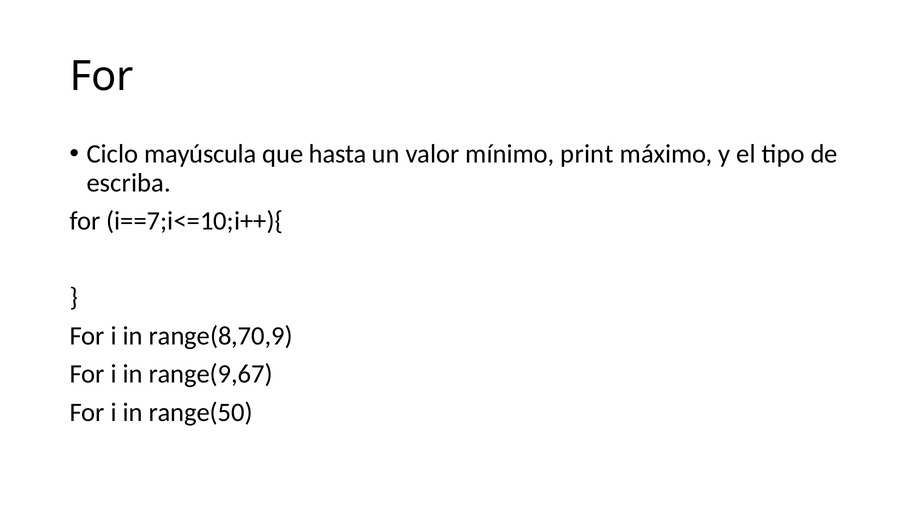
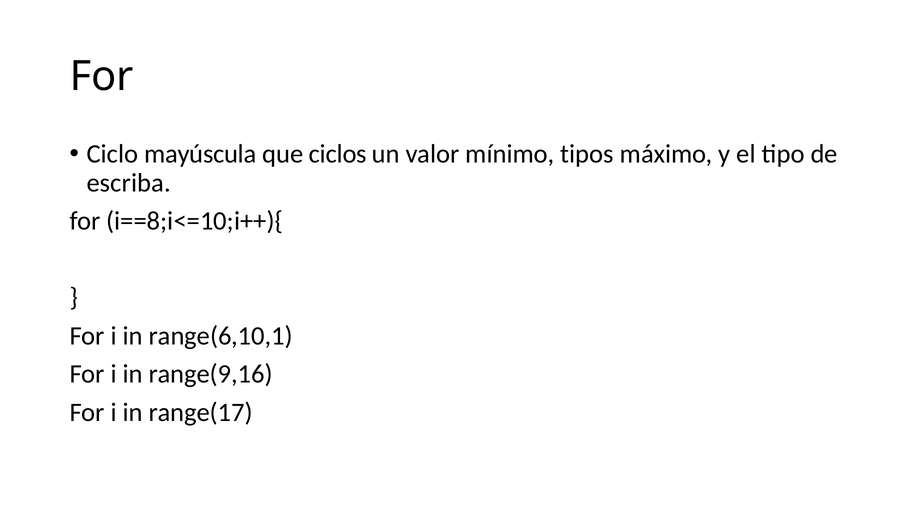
hasta: hasta -> ciclos (338, 154)
print: print -> tipos (587, 154)
i==7;i<=10;i++){: i==7;i<=10;i++){ -> i==8;i<=10;i++){ (195, 221)
range(8,70,9: range(8,70,9 -> range(6,10,1 (221, 336)
range(9,67: range(9,67 -> range(9,16 (211, 374)
range(50: range(50 -> range(17 (201, 412)
